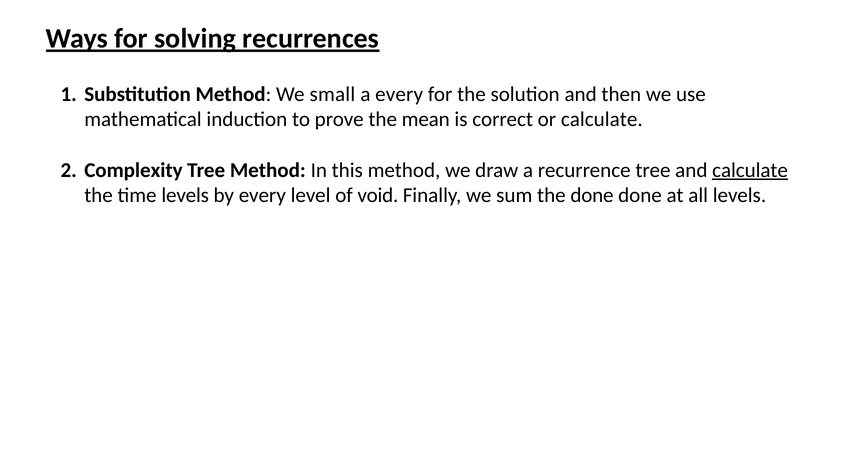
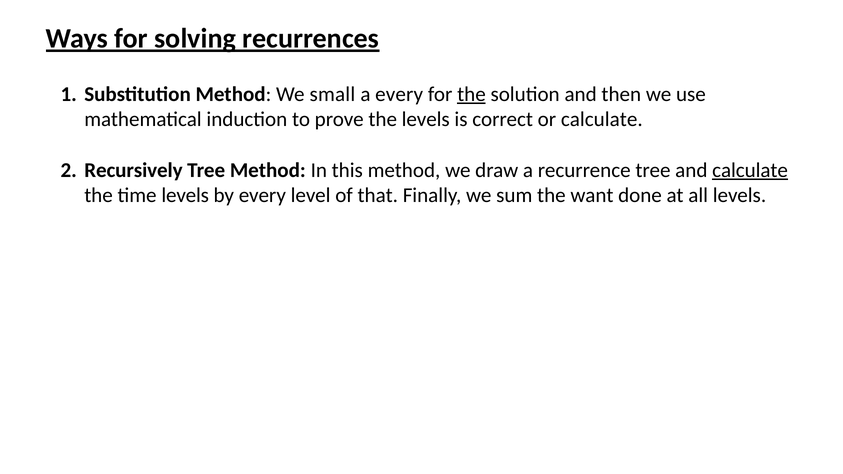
the underline: none -> present (471, 94)
the mean: mean -> levels (426, 120)
Complexity: Complexity -> Recursively (133, 170)
void: void -> that (378, 195)
the done: done -> want (592, 195)
